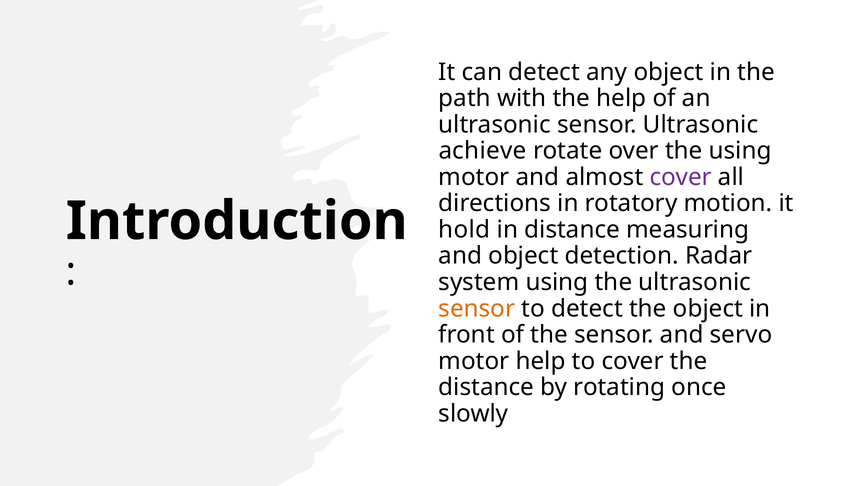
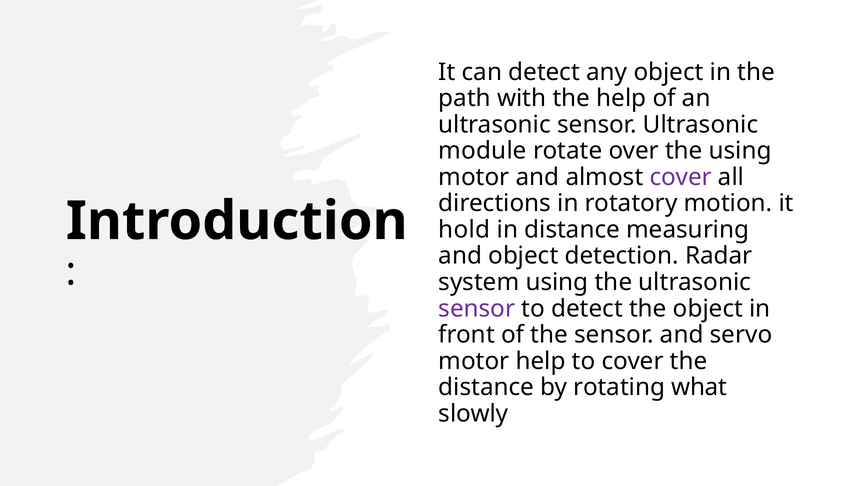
achieve: achieve -> module (483, 151)
sensor colour: orange -> purple (477, 309)
once: once -> what (699, 387)
